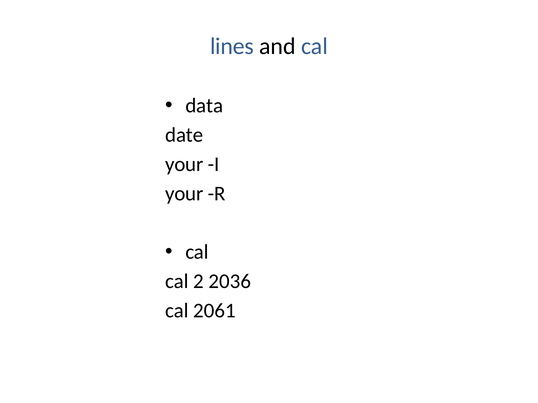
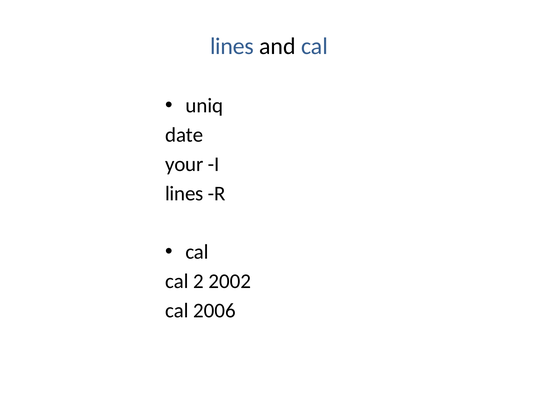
data: data -> uniq (204, 106)
your: your -> lines (184, 194)
2036: 2036 -> 2002 (230, 282)
2061: 2061 -> 2006 (214, 311)
